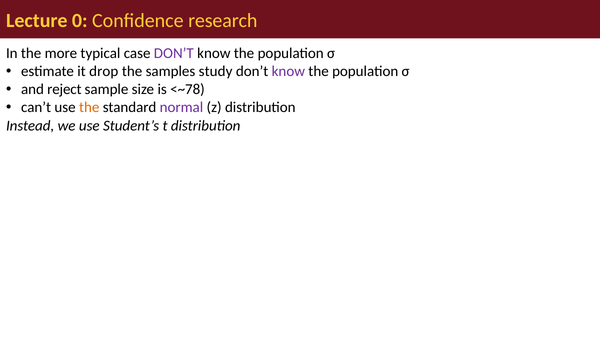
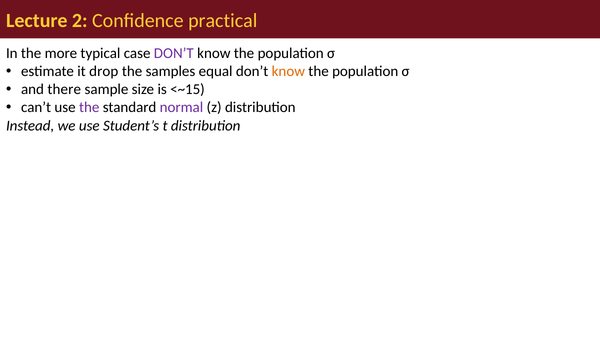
0: 0 -> 2 (80, 21)
research: research -> practical (223, 21)
study: study -> equal (216, 71)
know colour: purple -> orange (288, 71)
reject: reject -> there (64, 89)
<~78: <~78 -> <~15 (187, 89)
the colour: orange -> purple (89, 107)
